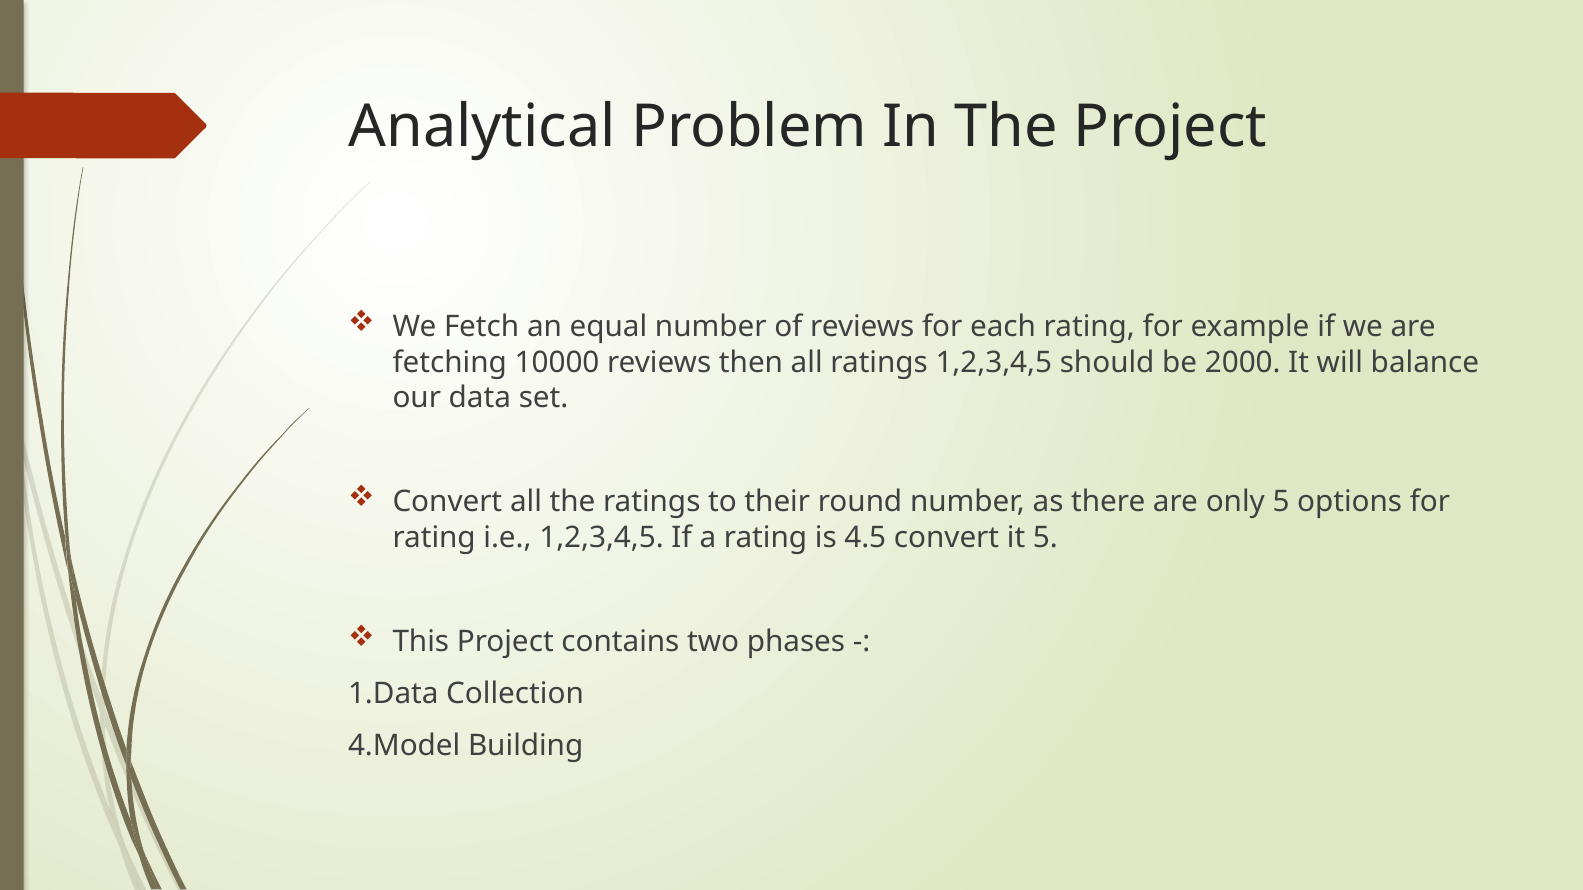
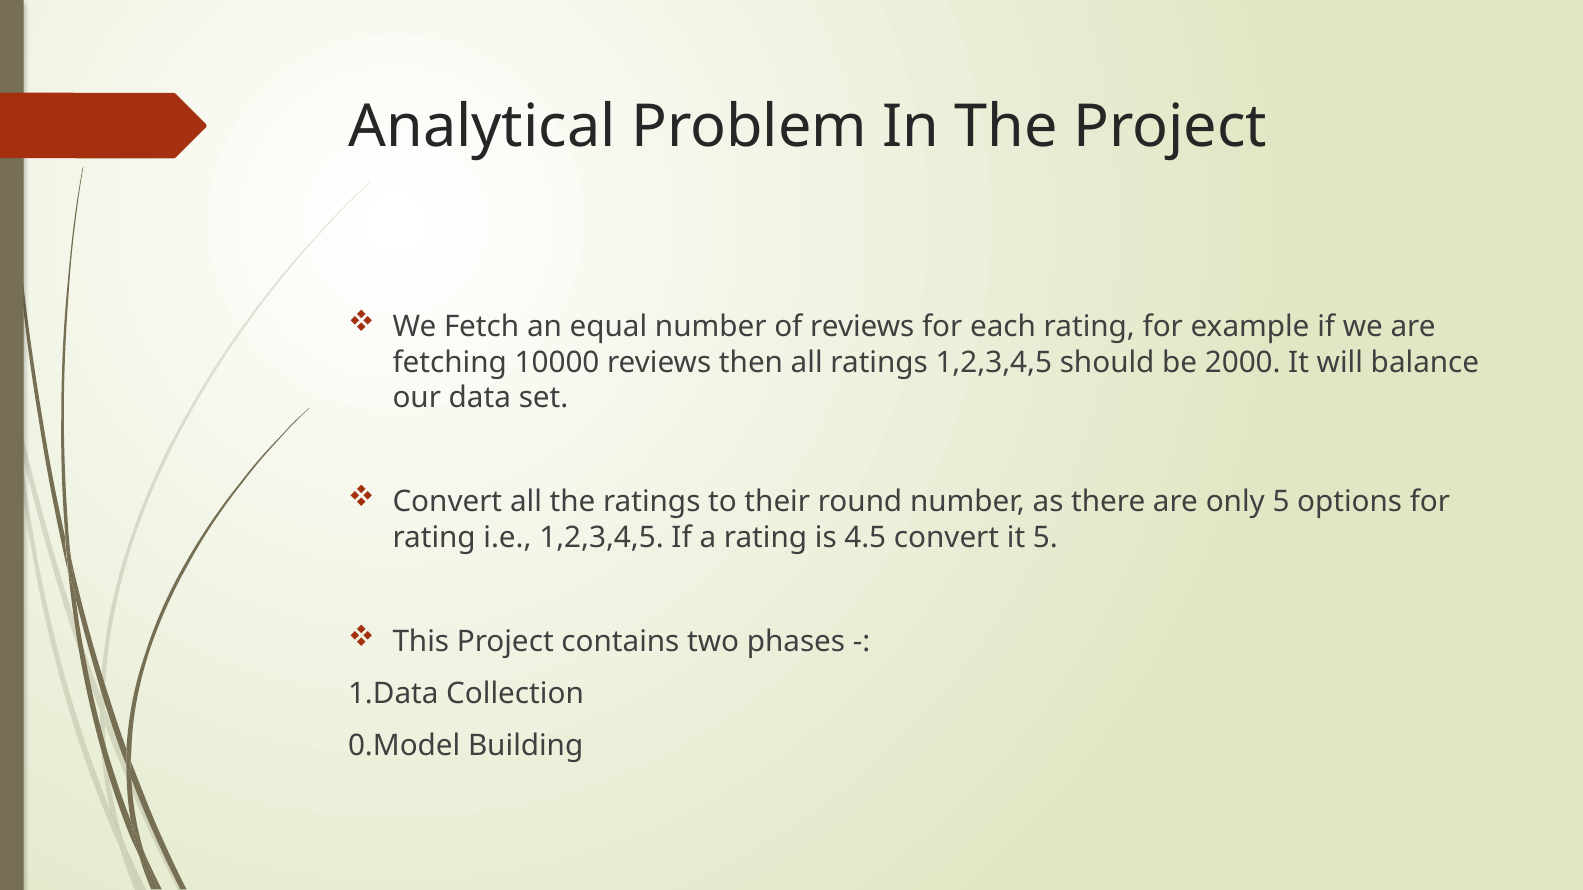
4.Model: 4.Model -> 0.Model (404, 746)
